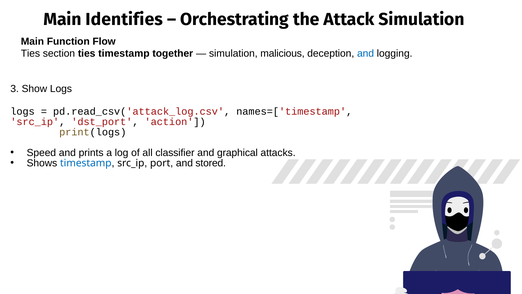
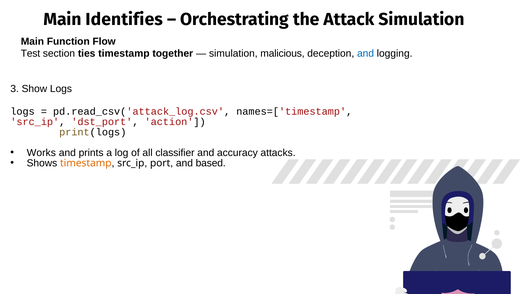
Ties: Ties -> Test (30, 54)
Speed: Speed -> Works (41, 153)
graphical: graphical -> accuracy (237, 153)
timestamp colour: blue -> orange (86, 163)
stored: stored -> based (211, 163)
